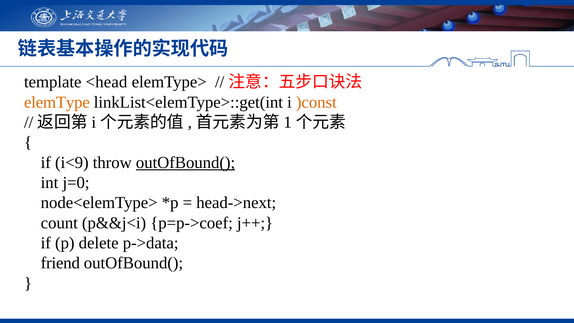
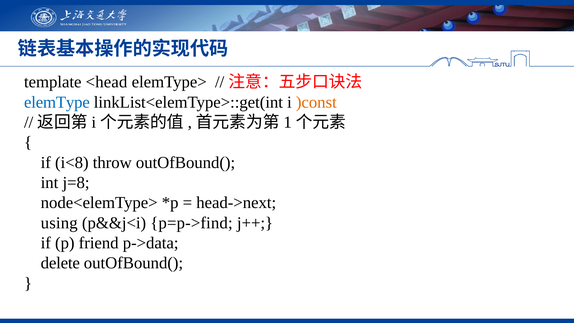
elemType colour: orange -> blue (57, 102)
i<9: i<9 -> i<8 (72, 163)
outOfBound( underline: present -> none (186, 163)
j=0: j=0 -> j=8 (76, 183)
count: count -> using (59, 223)
p=p->coef: p=p->coef -> p=p->find (191, 223)
delete: delete -> friend (99, 243)
friend: friend -> delete (60, 263)
